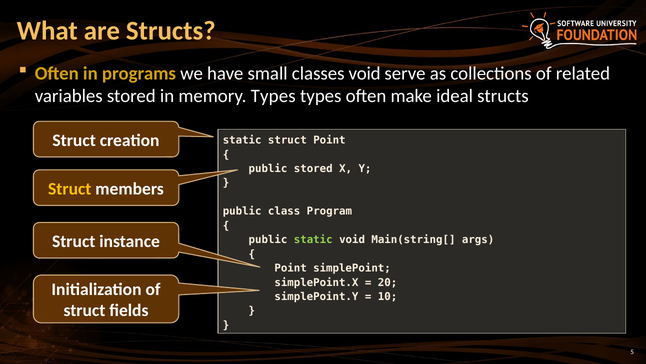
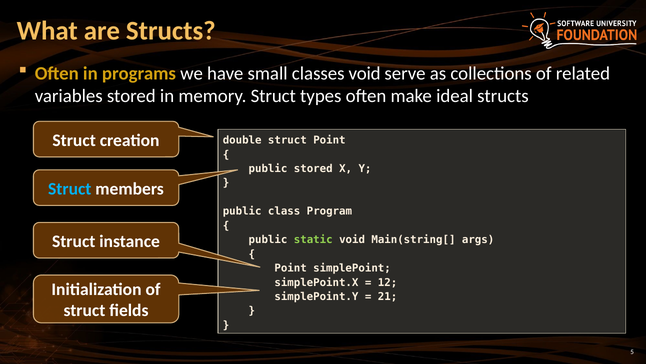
memory Types: Types -> Struct (273, 96)
static: static -> double (242, 140)
Struct colour: yellow -> light blue (70, 189)
20: 20 -> 12 (388, 282)
10: 10 -> 21 (388, 296)
